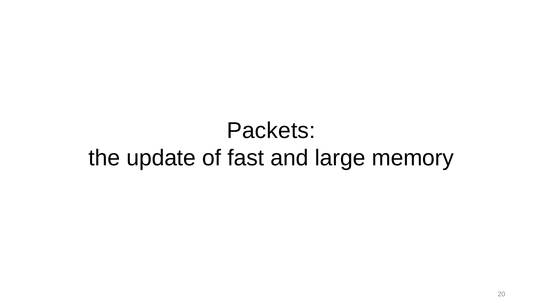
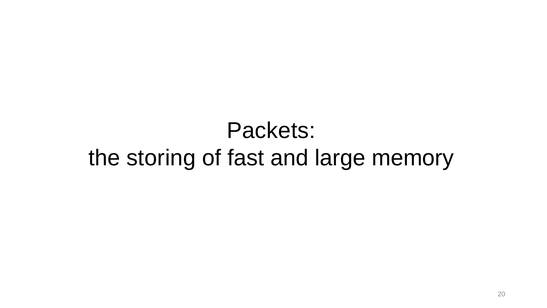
update: update -> storing (161, 158)
